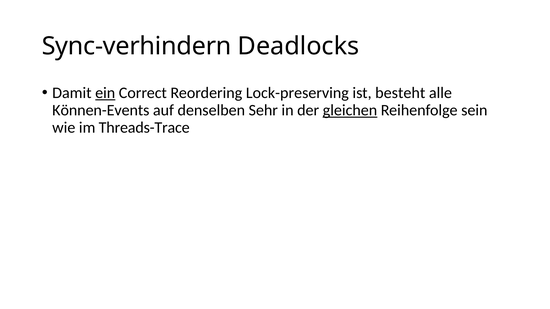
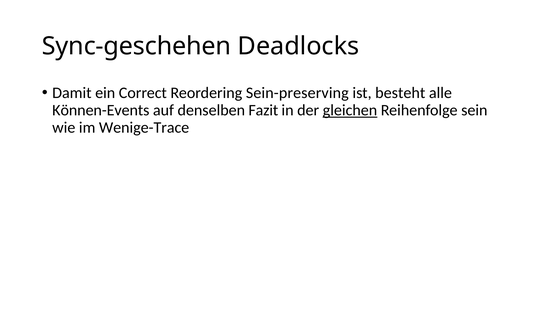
Sync-verhindern: Sync-verhindern -> Sync-geschehen (137, 46)
ein underline: present -> none (105, 93)
Lock-preserving: Lock-preserving -> Sein-preserving (297, 93)
Sehr: Sehr -> Fazit (263, 110)
Threads-Trace: Threads-Trace -> Wenige-Trace (144, 128)
